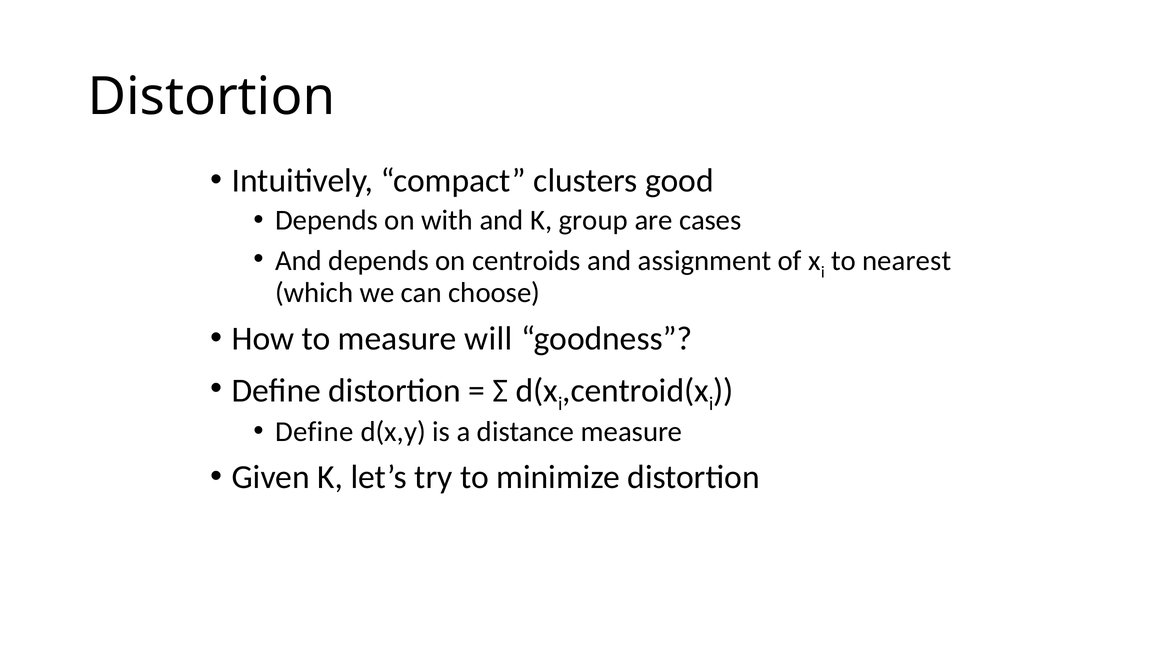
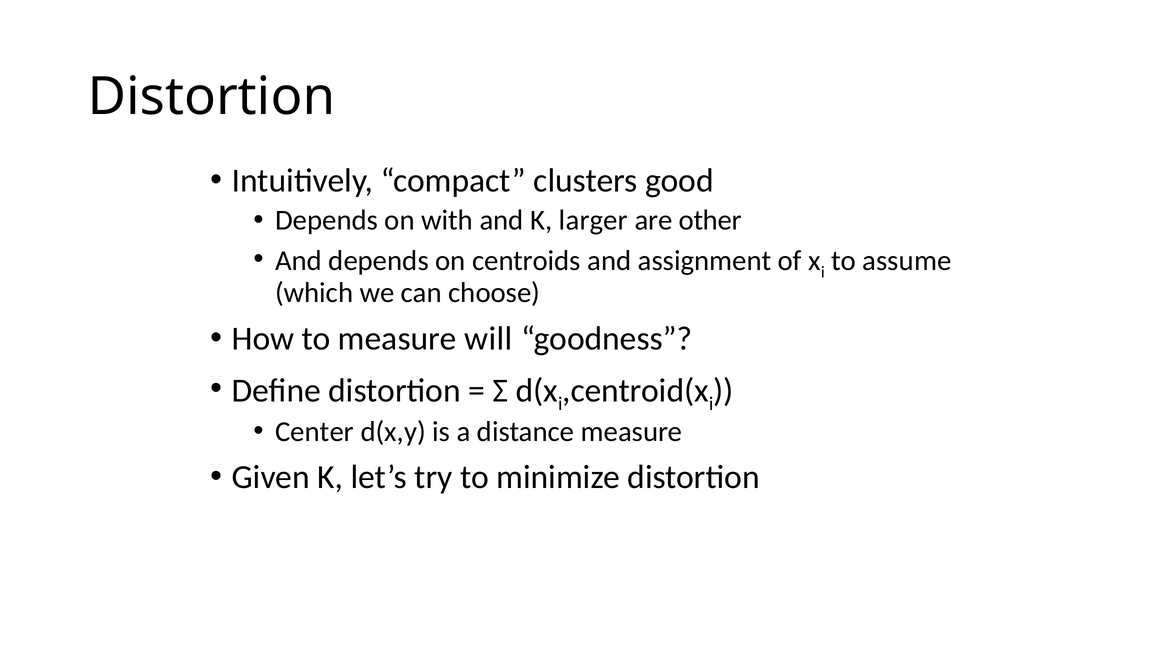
group: group -> larger (593, 220)
cases: cases -> other (710, 220)
nearest: nearest -> assume (907, 261)
Define: Define -> Center (315, 432)
